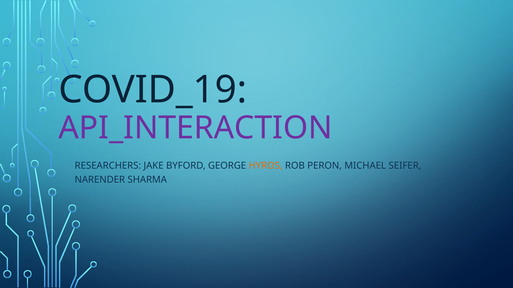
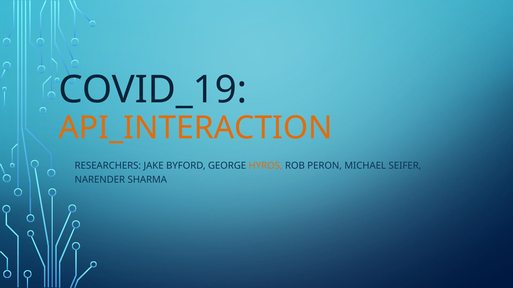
API_INTERACTION colour: purple -> orange (195, 128)
